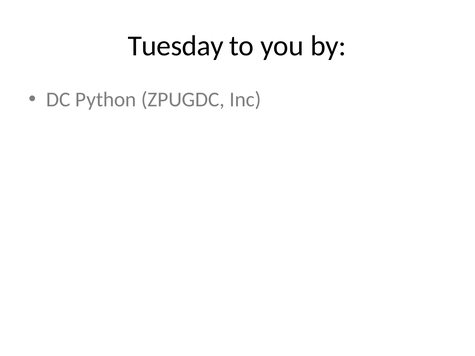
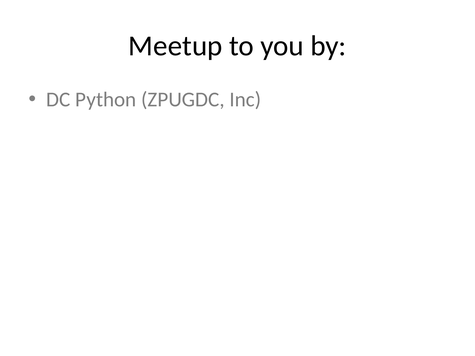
Tuesday: Tuesday -> Meetup (175, 46)
